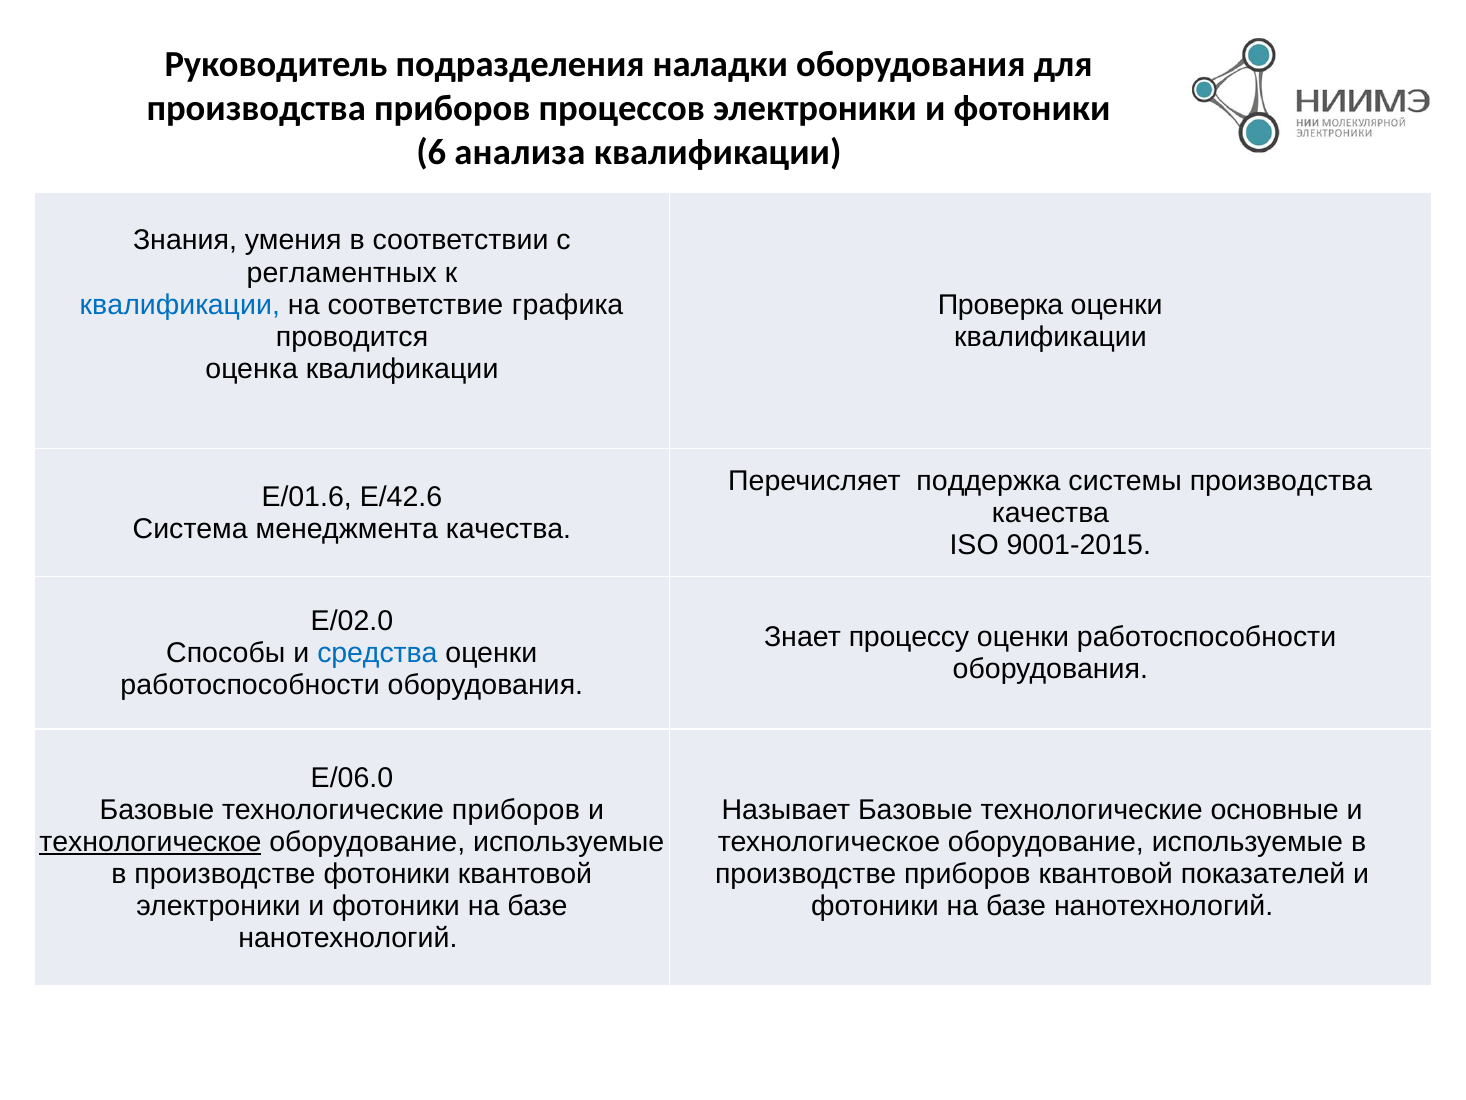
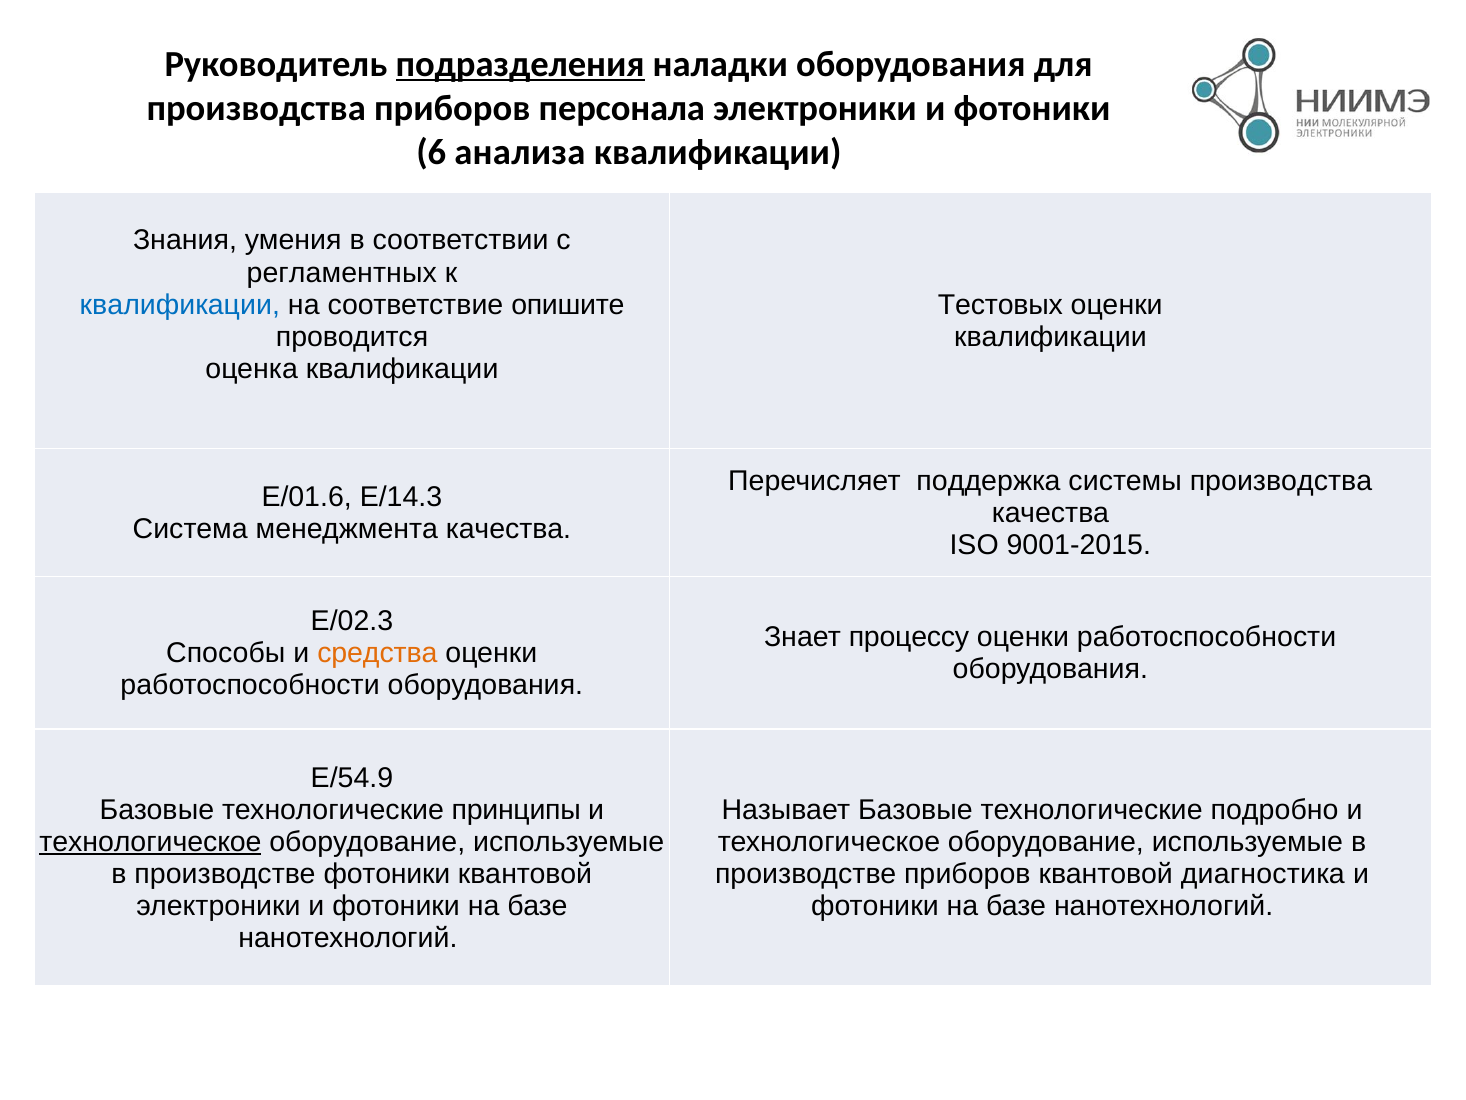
подразделения underline: none -> present (520, 64)
процессов: процессов -> персонала (622, 108)
графика: графика -> опишите (568, 305)
Проверка: Проверка -> Тестовых (1000, 305)
Е/42.6: Е/42.6 -> Е/14.3 (401, 497)
Е/02.0: Е/02.0 -> Е/02.3 (352, 621)
средства colour: blue -> orange (377, 653)
Е/06.0: Е/06.0 -> Е/54.9 (352, 777)
технологические приборов: приборов -> принципы (516, 809)
основные: основные -> подробно (1275, 809)
показателей: показателей -> диагностика (1263, 874)
